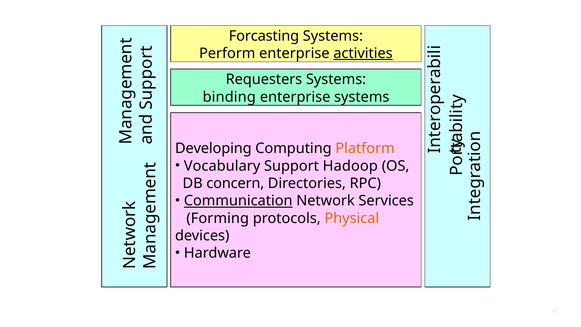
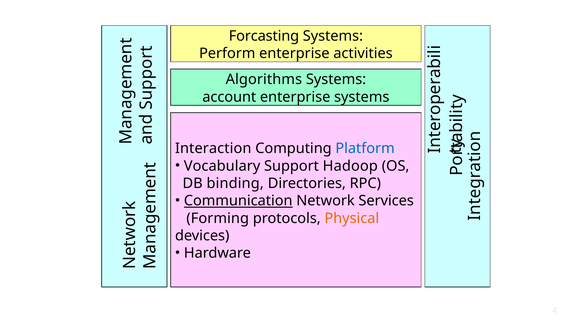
activities underline: present -> none (363, 53)
Requesters: Requesters -> Algorithms (264, 79)
binding: binding -> account (229, 97)
Developing: Developing -> Interaction (213, 148)
Platform colour: orange -> blue (365, 148)
concern: concern -> binding (235, 183)
